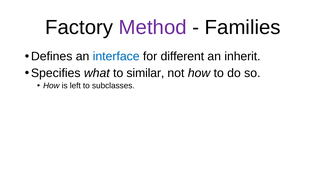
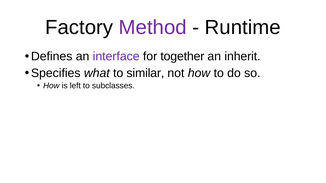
Families: Families -> Runtime (243, 27)
interface colour: blue -> purple (116, 57)
different: different -> together (182, 57)
